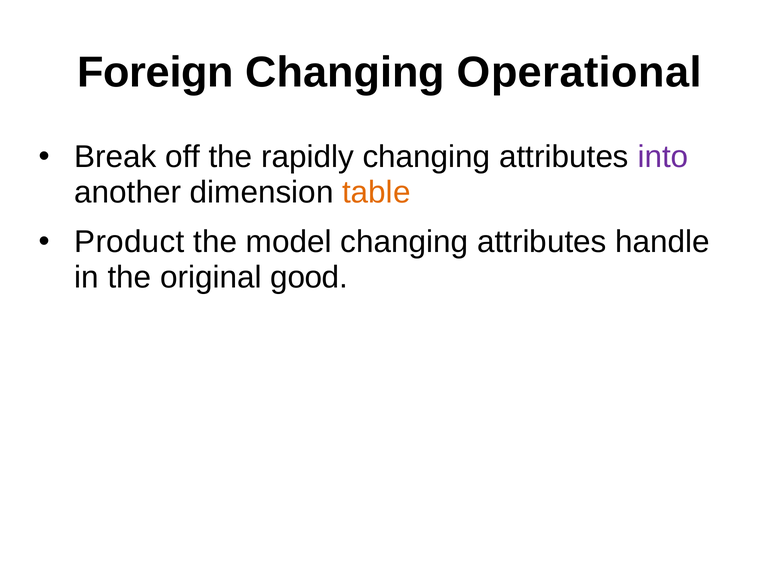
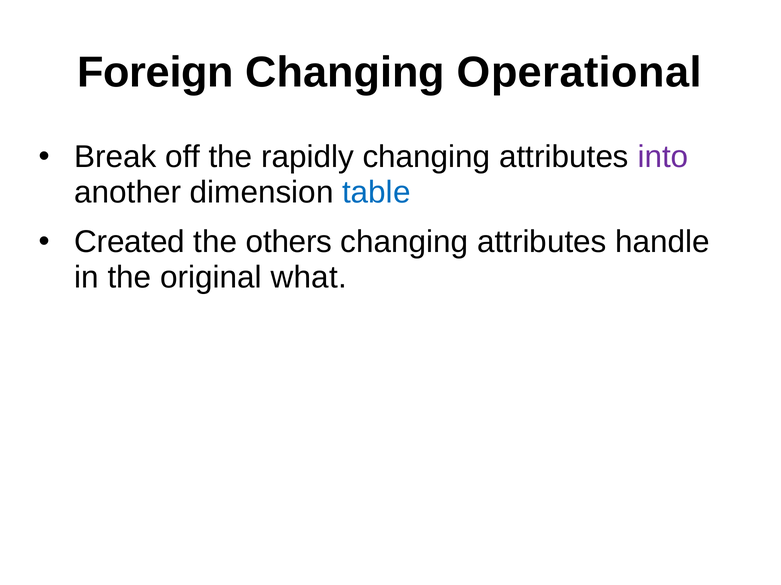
table colour: orange -> blue (376, 192)
Product: Product -> Created (130, 242)
model: model -> others (289, 242)
good: good -> what (309, 278)
